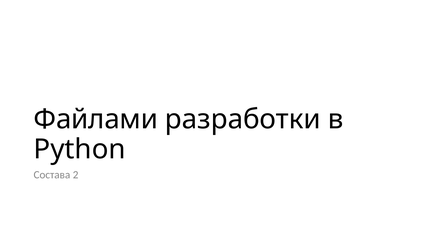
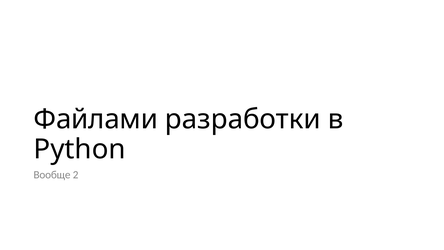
Состава: Состава -> Вообще (52, 175)
